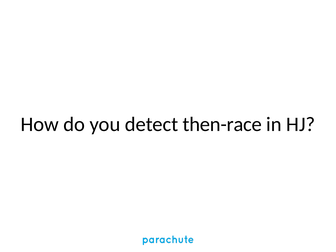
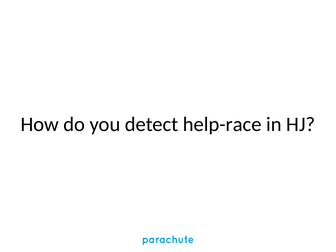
then-race: then-race -> help-race (222, 124)
